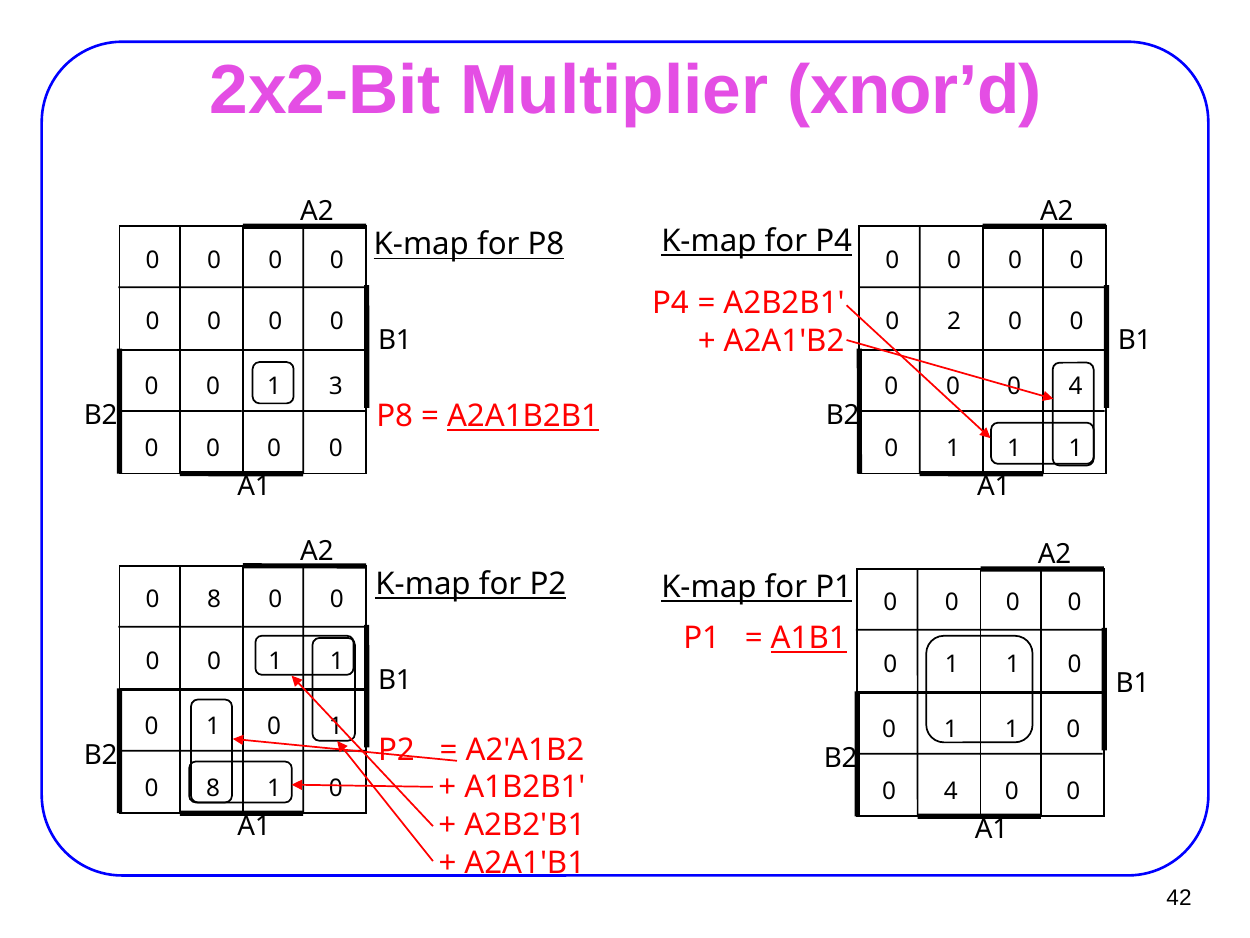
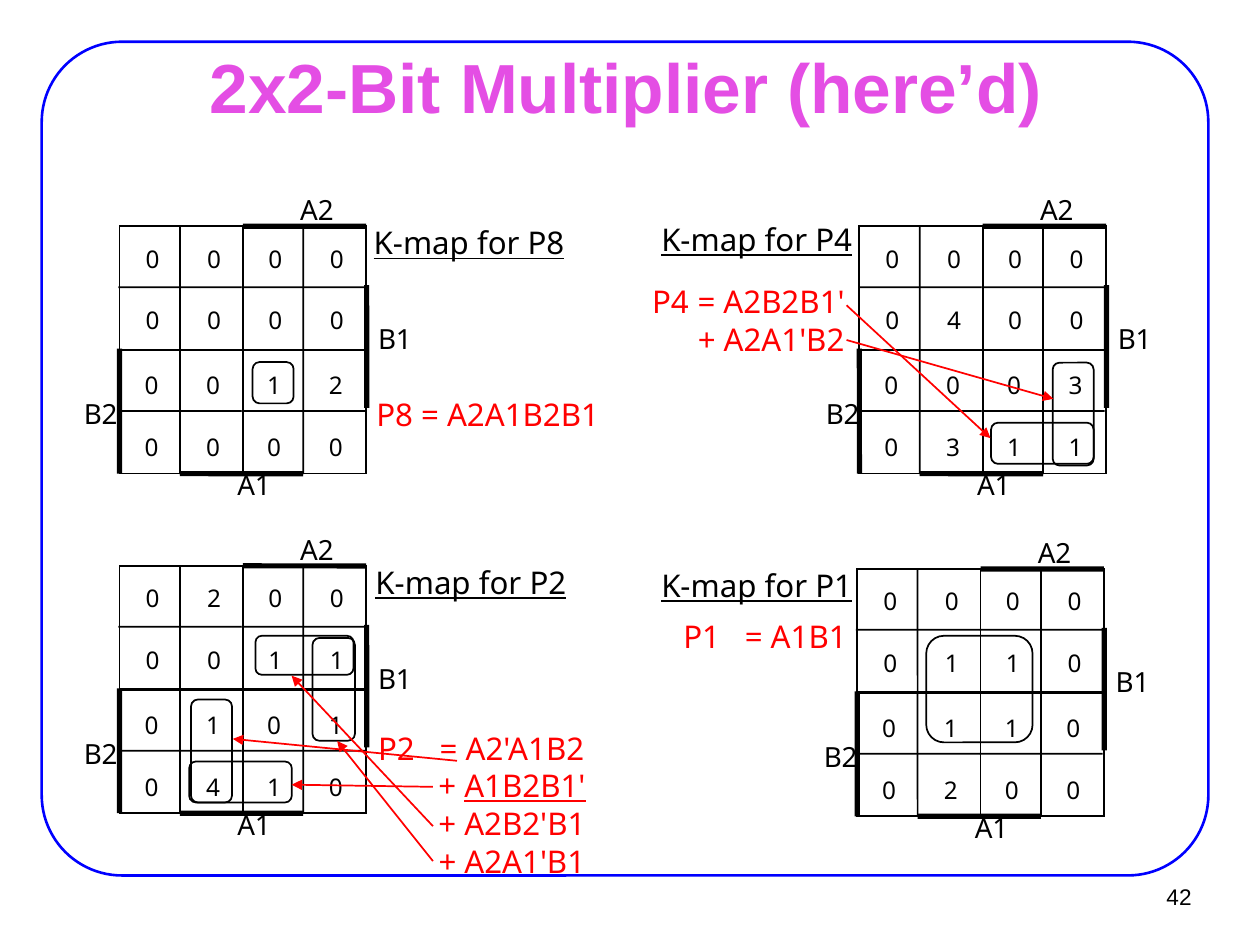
xnor’d: xnor’d -> here’d (915, 90)
2: 2 -> 4 (954, 322)
1 3: 3 -> 2 (336, 387)
4: 4 -> 3 (1076, 387)
A2A1B2B1 underline: present -> none (523, 416)
1: 1 -> 3 (953, 448)
8: 8 -> 2 (214, 600)
A1B1 underline: present -> none (809, 638)
A1B2B1 underline: none -> present (525, 787)
8: 8 -> 4 (213, 788)
4: 4 -> 2 (951, 791)
